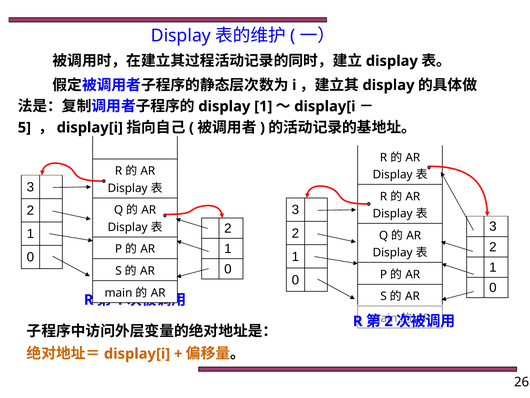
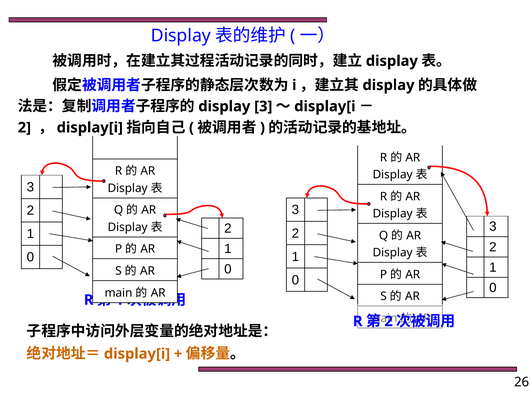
1: 1 -> 3 (263, 106)
5: 5 -> 2 (24, 127)
